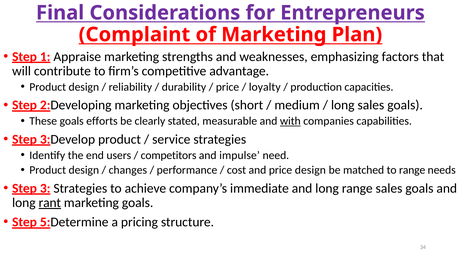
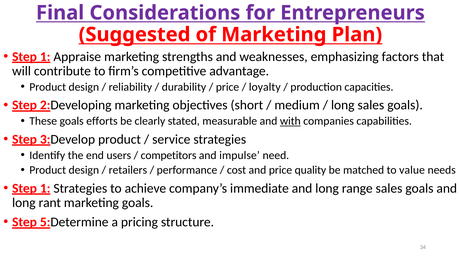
Complaint: Complaint -> Suggested (135, 35)
changes: changes -> retailers (128, 170)
price design: design -> quality (310, 170)
to range: range -> value (412, 170)
3: 3 -> 1 (45, 188)
rant underline: present -> none (50, 203)
